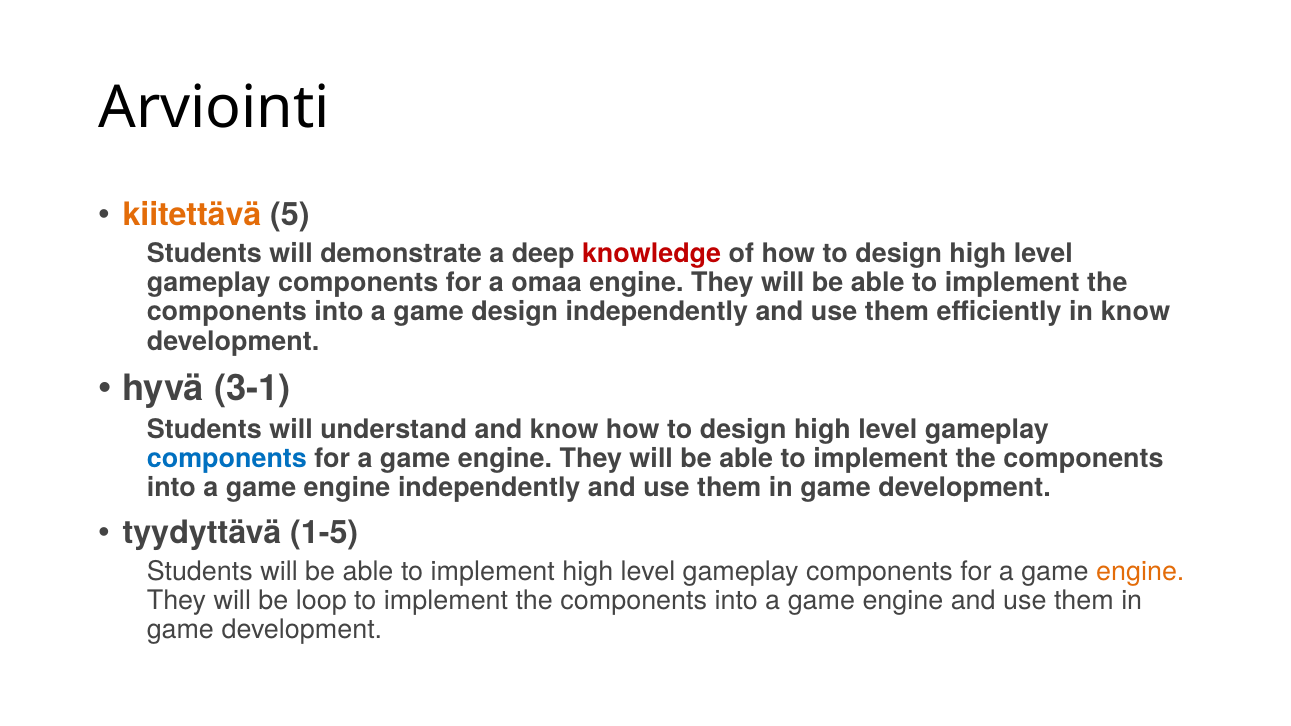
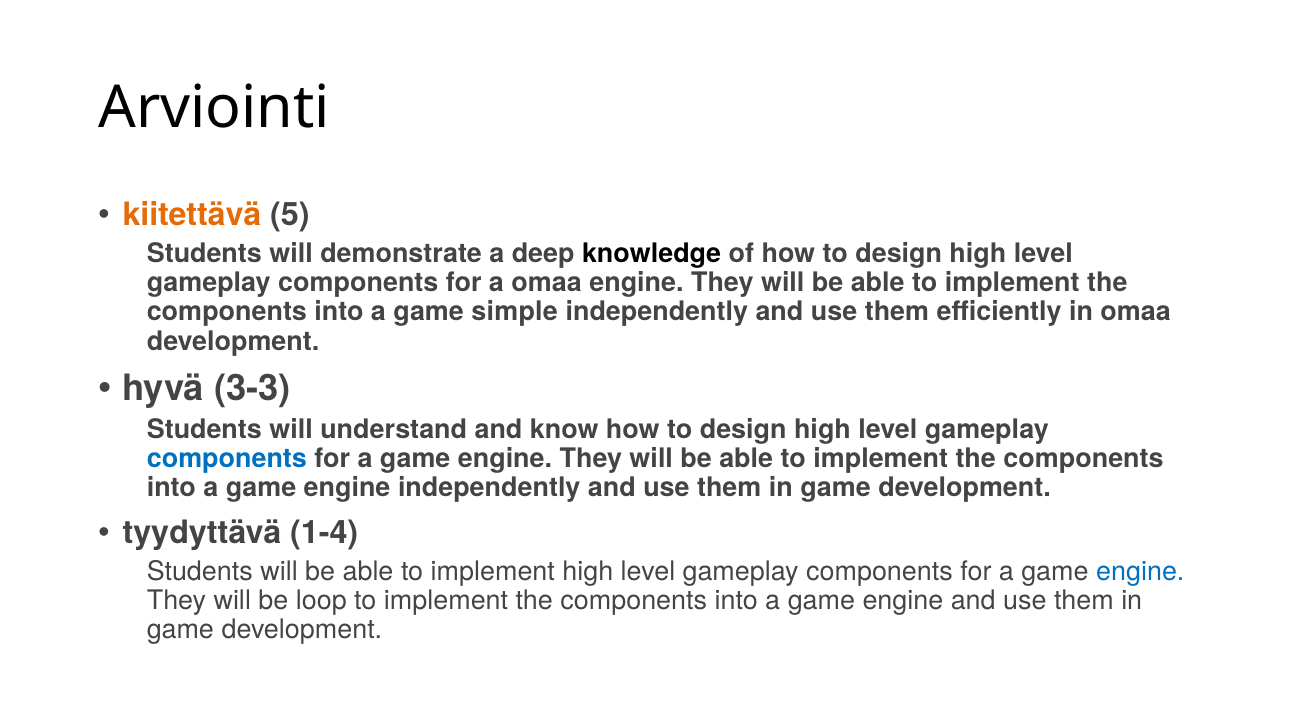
knowledge colour: red -> black (652, 254)
game design: design -> simple (515, 312)
in know: know -> omaa (1136, 312)
3-1: 3-1 -> 3-3 (252, 389)
1-5: 1-5 -> 1-4 (324, 533)
engine colour: orange -> blue (1140, 572)
